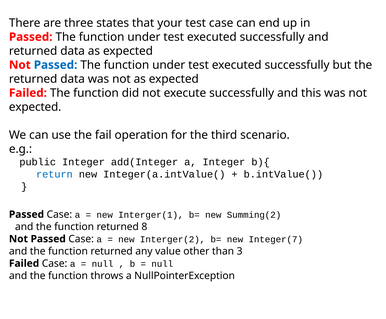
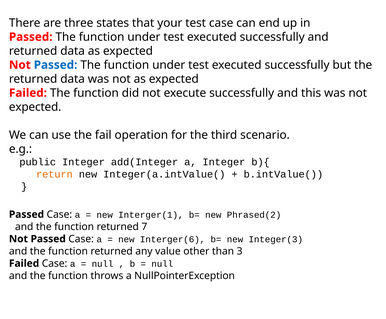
return colour: blue -> orange (54, 174)
Summing(2: Summing(2 -> Phrased(2 (254, 215)
8: 8 -> 7 (144, 227)
Interger(2: Interger(2 -> Interger(6 (173, 239)
Integer(7: Integer(7 -> Integer(3 (276, 239)
